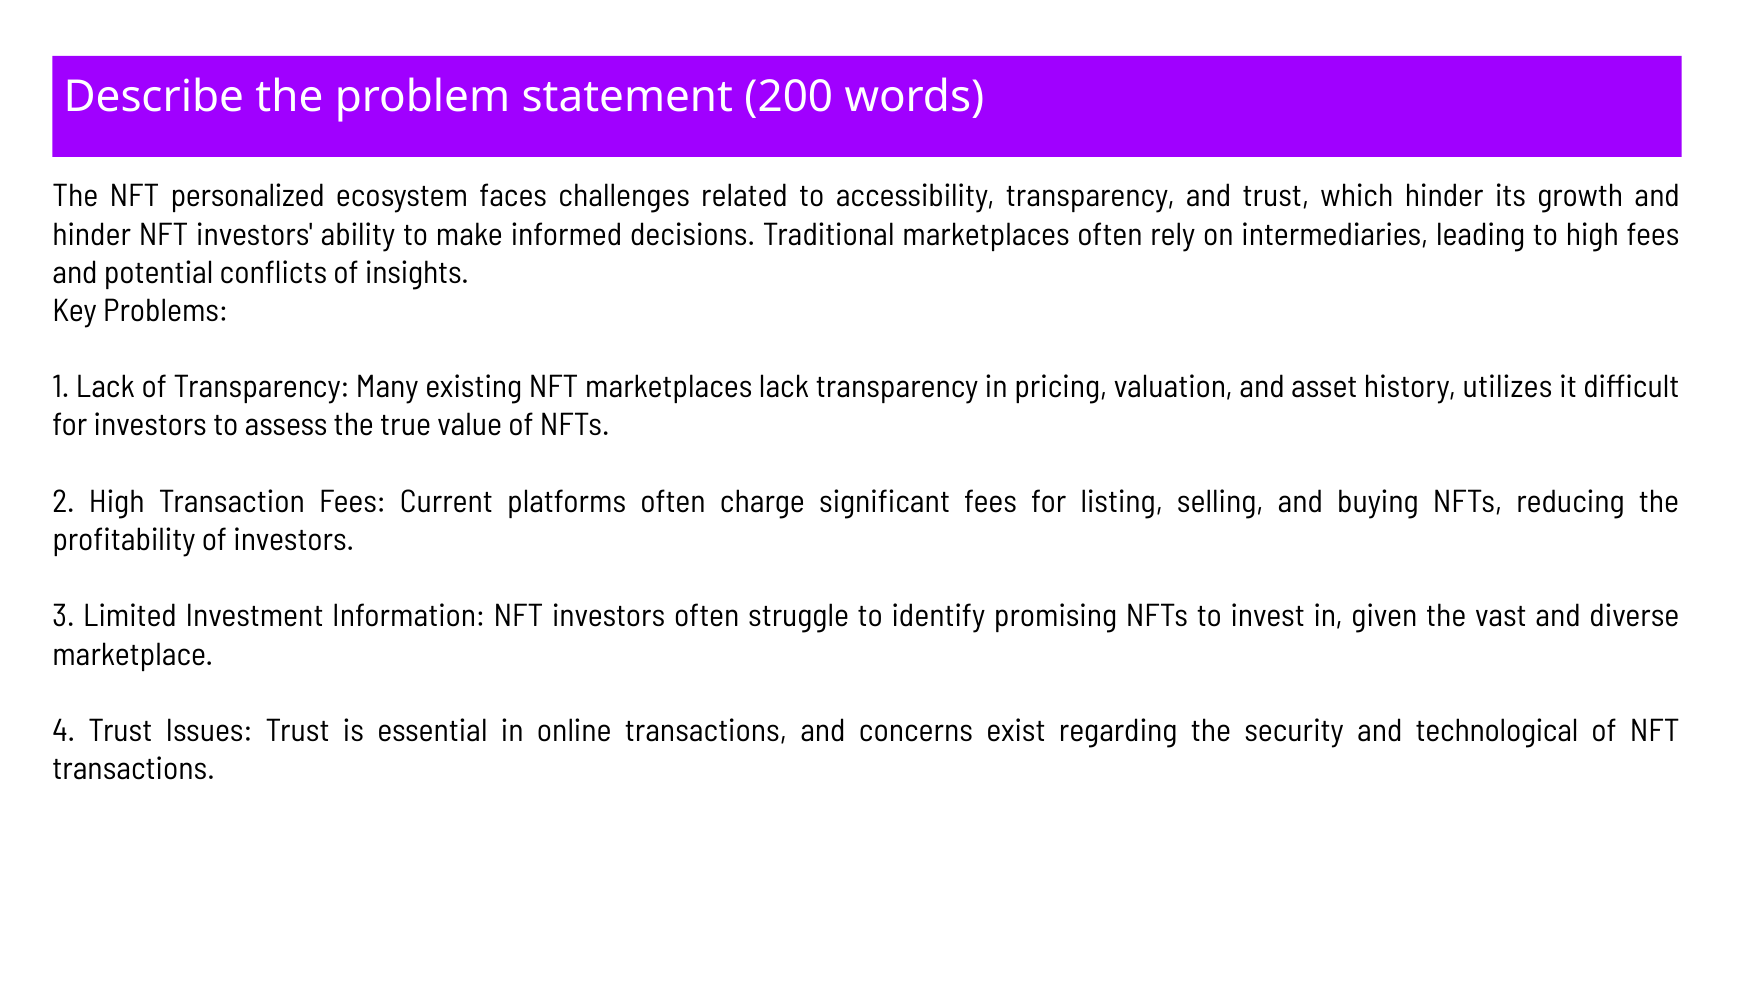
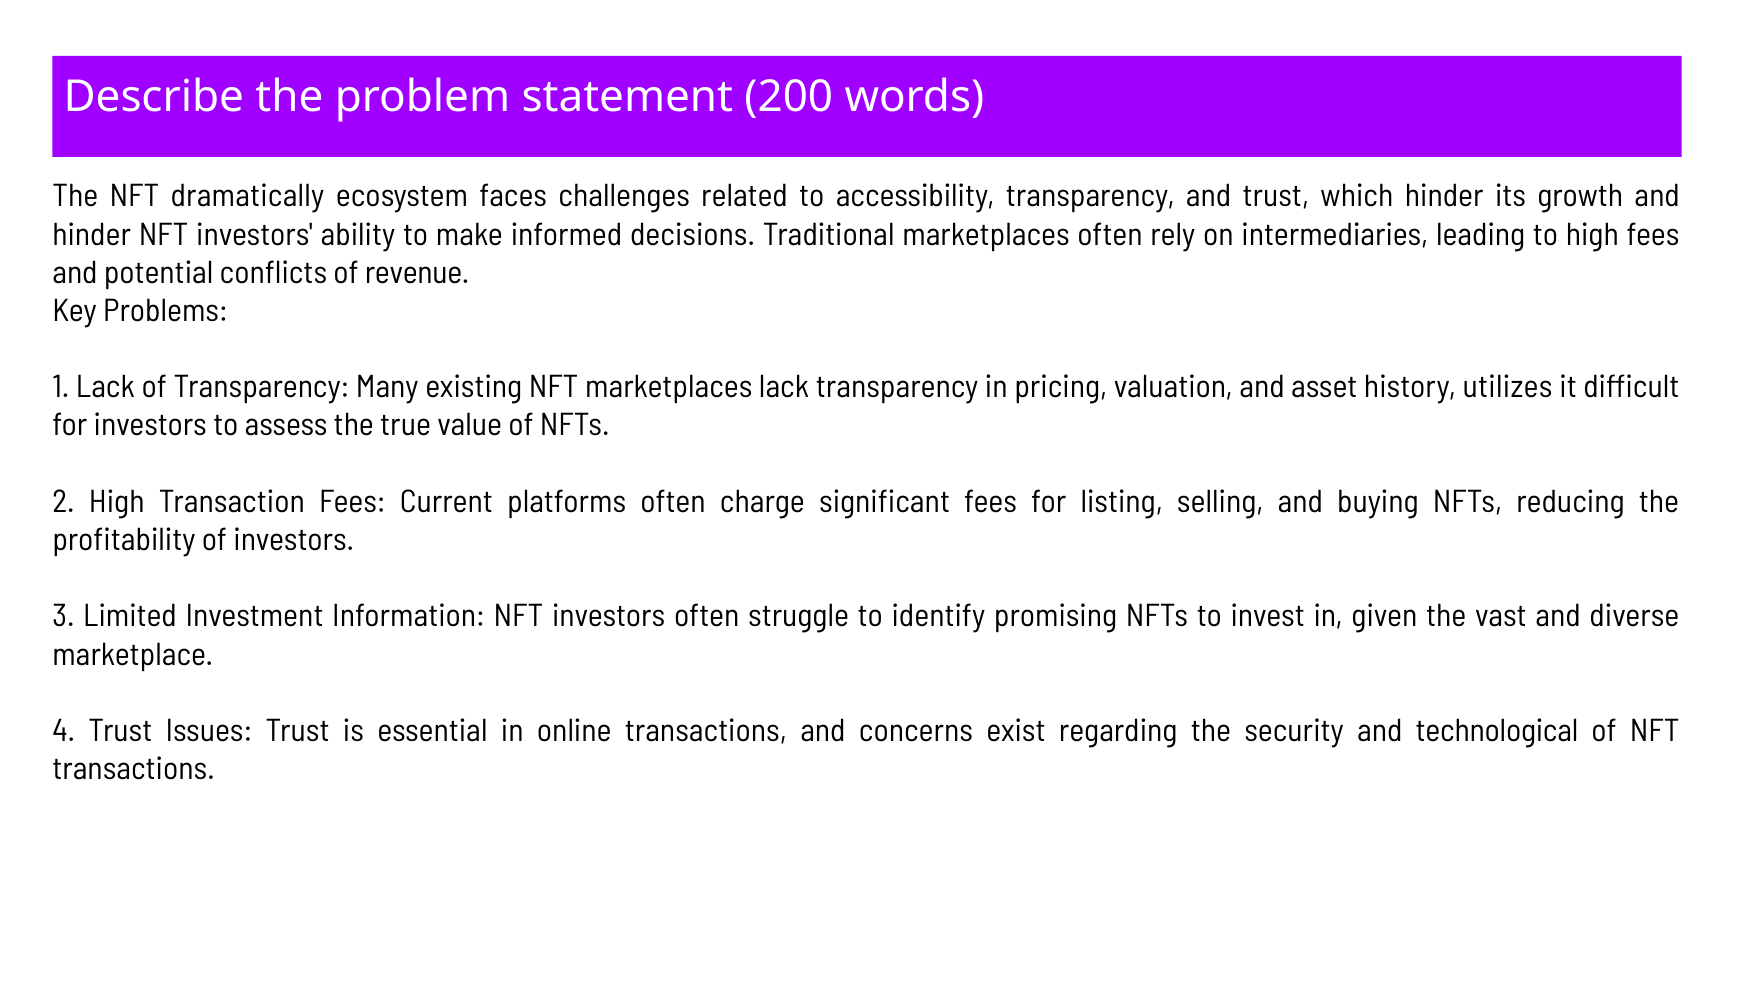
personalized: personalized -> dramatically (247, 196)
insights: insights -> revenue (417, 273)
